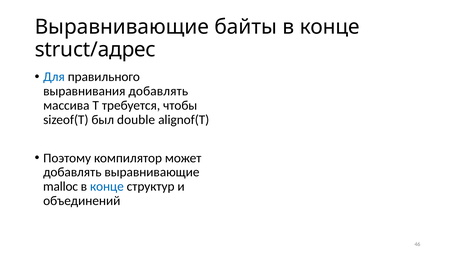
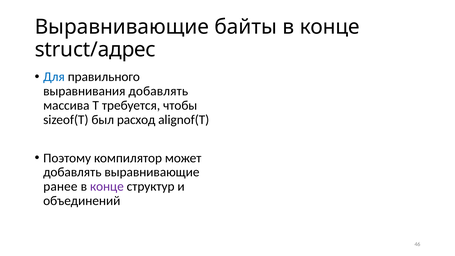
был double: double -> расход (136, 120)
malloc: malloc -> ранее (60, 187)
конце colour: blue -> purple (107, 187)
